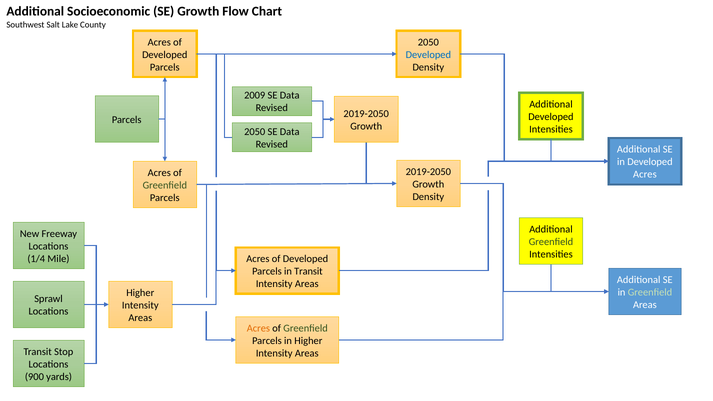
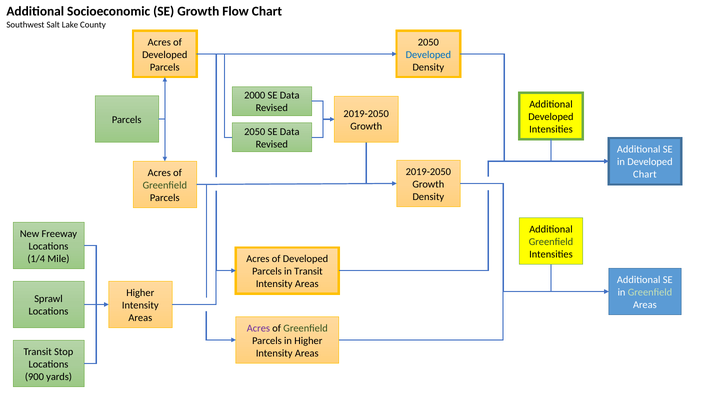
2009: 2009 -> 2000 (255, 96)
Acres: Acres -> Chart (645, 174)
Acres colour: orange -> purple (258, 328)
